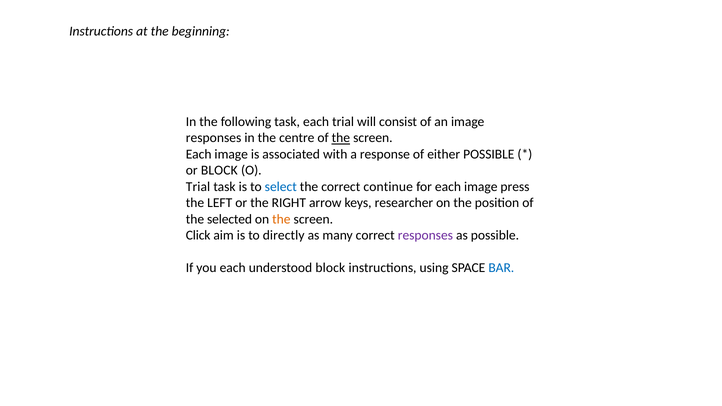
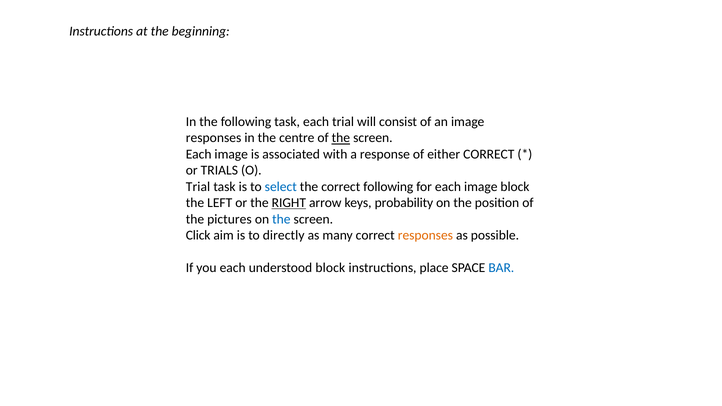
either POSSIBLE: POSSIBLE -> CORRECT (489, 154)
or BLOCK: BLOCK -> TRIALS (219, 171)
correct continue: continue -> following (388, 187)
image press: press -> block (515, 187)
RIGHT underline: none -> present (289, 203)
researcher: researcher -> probability (404, 203)
selected: selected -> pictures (229, 219)
the colour: orange -> blue (281, 219)
responses colour: purple -> orange (425, 236)
using: using -> place (434, 268)
